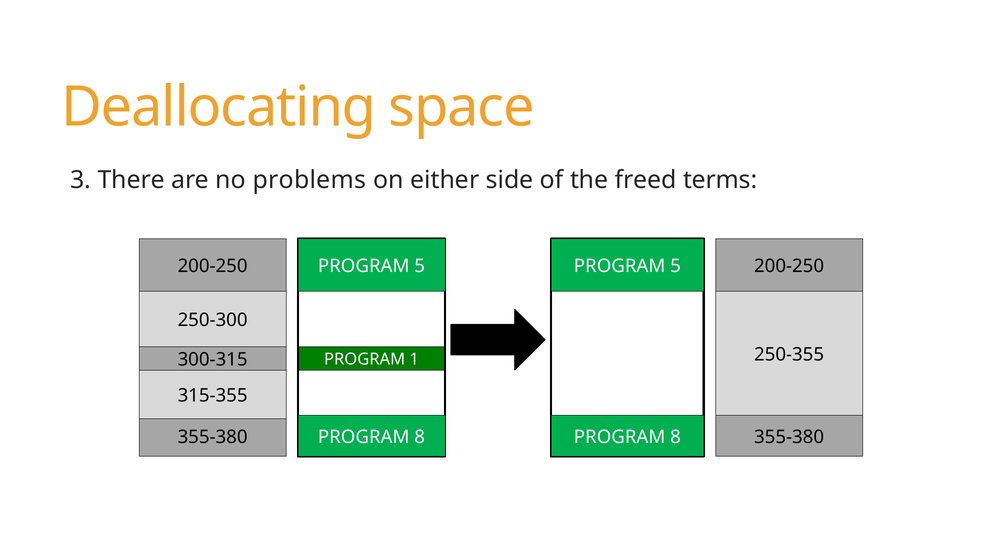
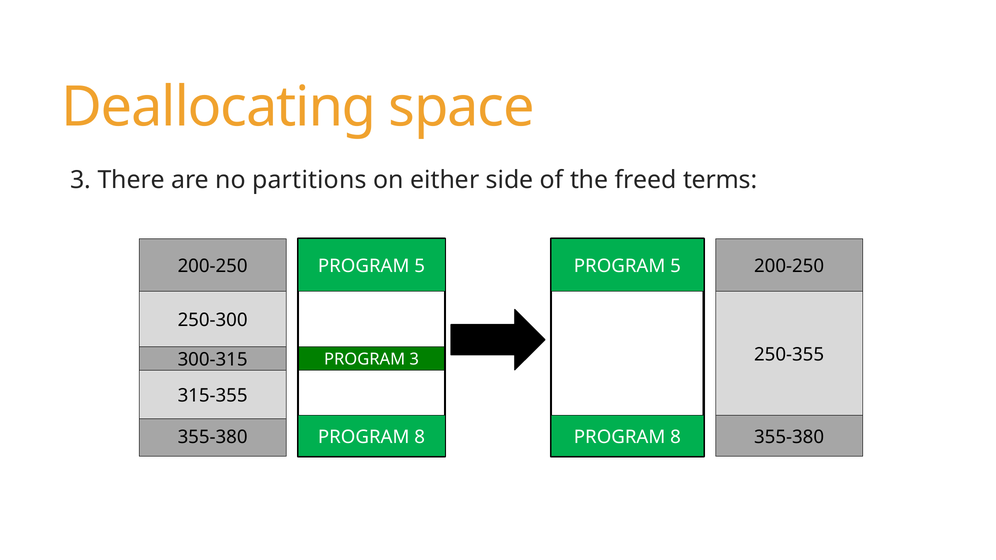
problems: problems -> partitions (309, 180)
PROGRAM 1: 1 -> 3 (414, 360)
